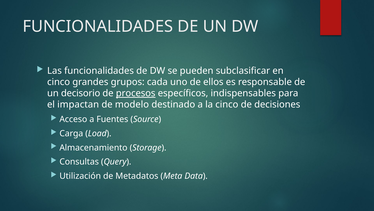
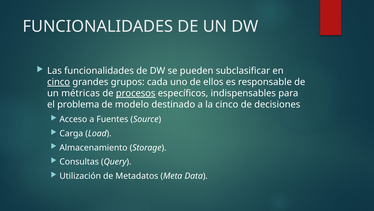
cinco underline: none -> present (59, 82)
decisorio: decisorio -> métricas (81, 93)
impactan: impactan -> problema (78, 104)
